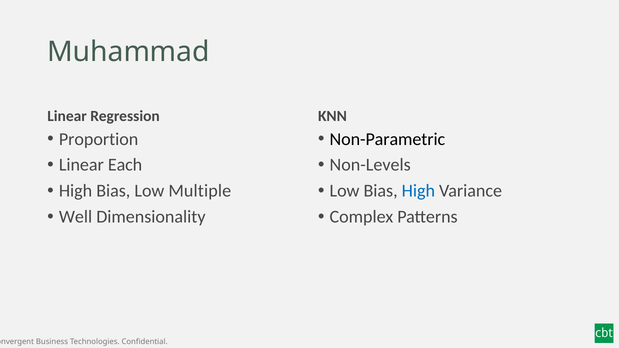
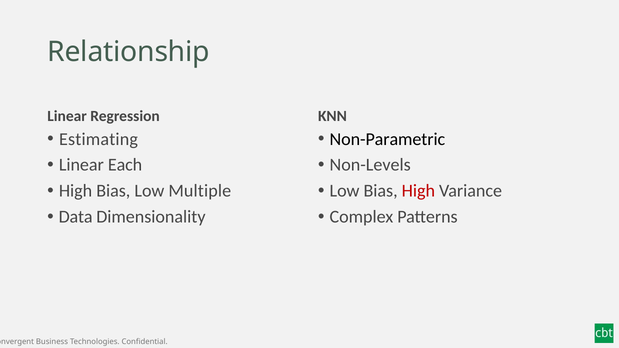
Muhammad: Muhammad -> Relationship (128, 52)
Proportion: Proportion -> Estimating (99, 139)
High colour: blue -> red (418, 191)
Well: Well -> Data (76, 217)
